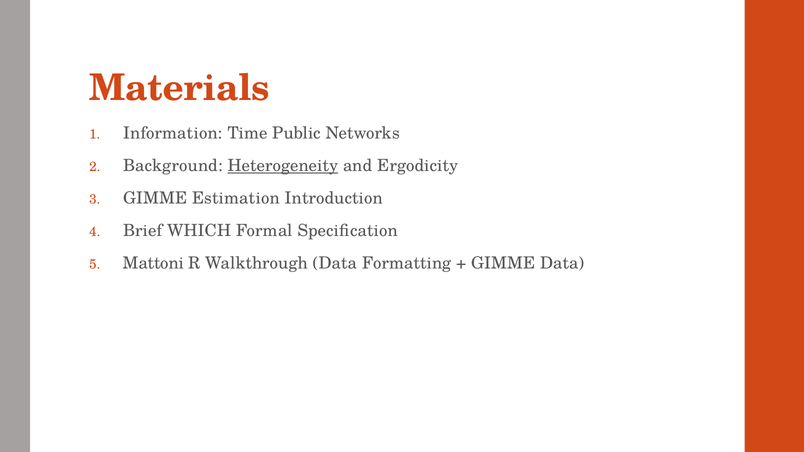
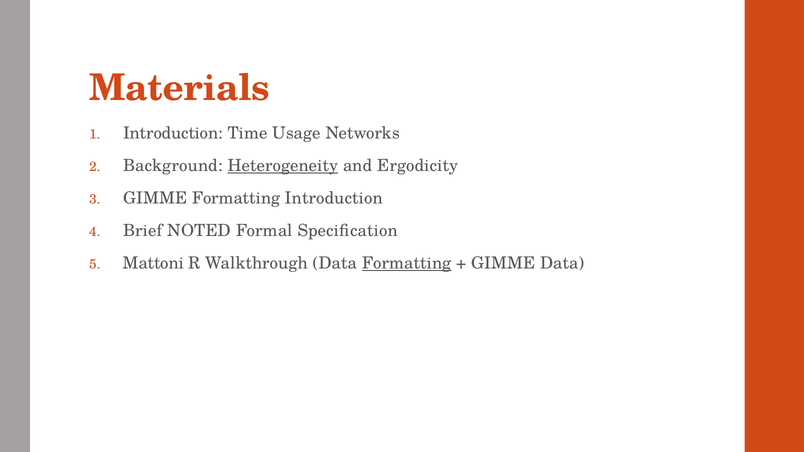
Information: Information -> Introduction (173, 133)
Public: Public -> Usage (297, 133)
GIMME Estimation: Estimation -> Formatting (236, 198)
WHICH: WHICH -> NOTED (199, 231)
Formatting underline: none -> present (407, 263)
